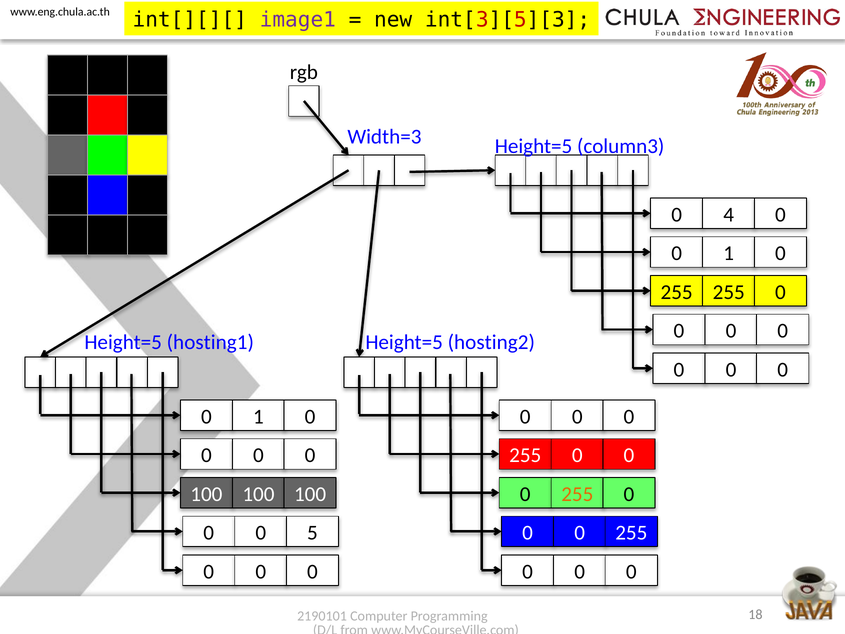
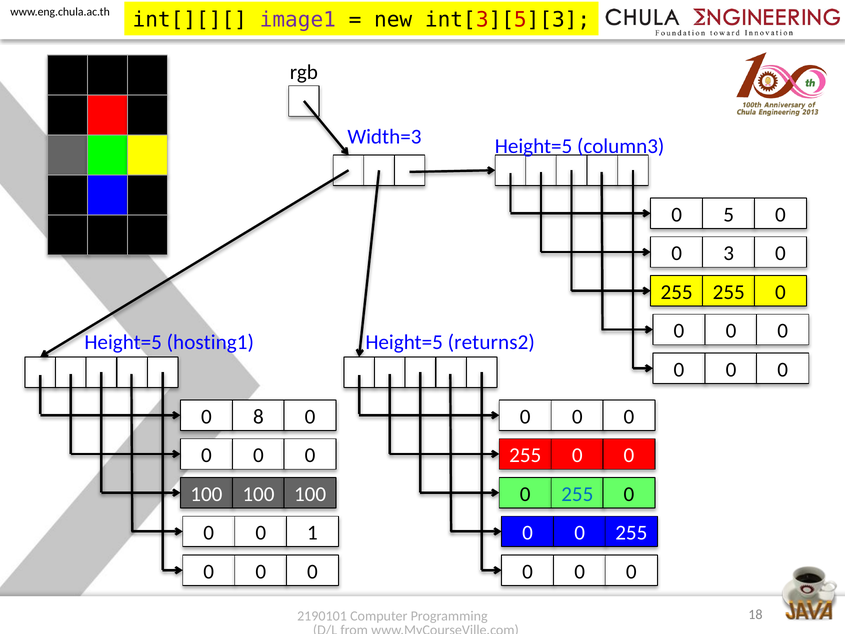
4: 4 -> 5 (729, 215)
1: 1 -> 3 (729, 253)
hosting2: hosting2 -> returns2 (491, 342)
1: 1 -> 8 (258, 417)
255 colour: orange -> blue (577, 494)
5: 5 -> 1 (312, 533)
